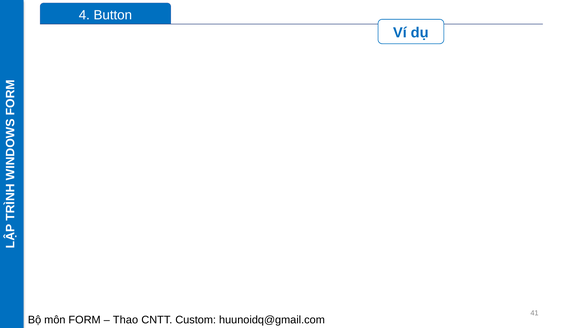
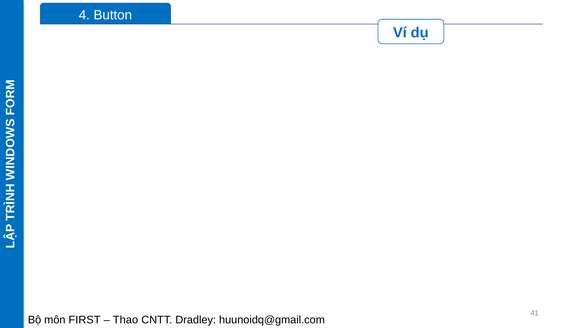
FORM: FORM -> FIRST (85, 320)
Custom: Custom -> Dradley (196, 320)
